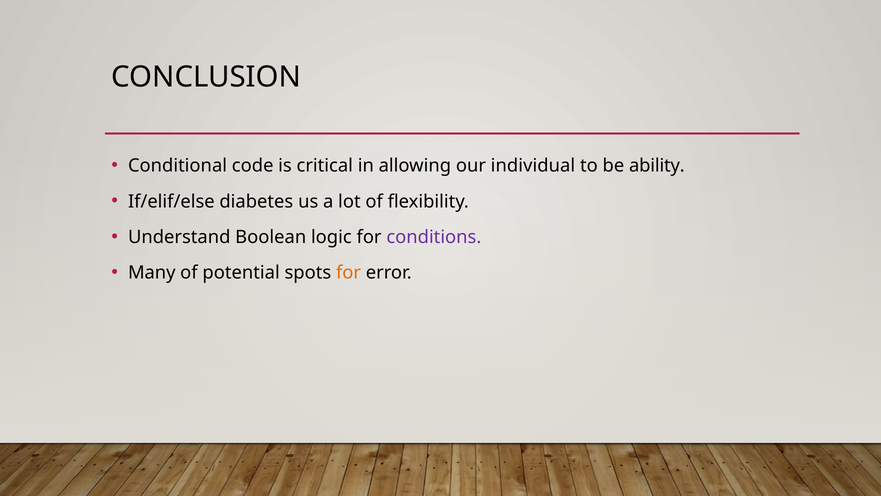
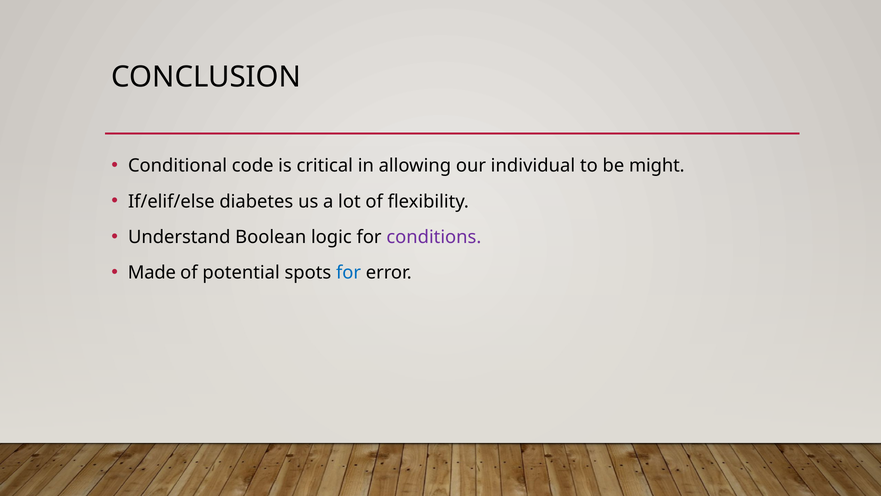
ability: ability -> might (657, 166)
Many: Many -> Made (152, 272)
for colour: orange -> blue (349, 272)
